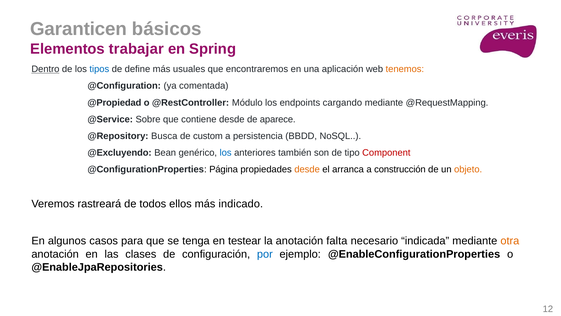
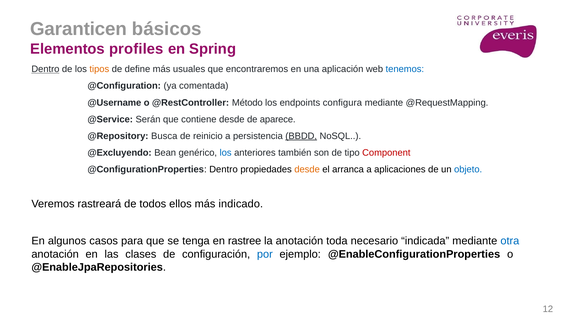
trabajar: trabajar -> profiles (136, 49)
tipos colour: blue -> orange (99, 69)
tenemos colour: orange -> blue (405, 69)
@Propiedad: @Propiedad -> @Username (114, 102)
Módulo: Módulo -> Método (247, 102)
cargando: cargando -> configura (342, 102)
Sobre: Sobre -> Serán (148, 119)
custom: custom -> reinicio (208, 136)
BBDD underline: none -> present (301, 136)
@ConfigurationProperties Página: Página -> Dentro (223, 169)
construcción: construcción -> aplicaciones (400, 169)
objeto colour: orange -> blue (468, 169)
testear: testear -> rastree (245, 241)
falta: falta -> toda (337, 241)
otra colour: orange -> blue (510, 241)
